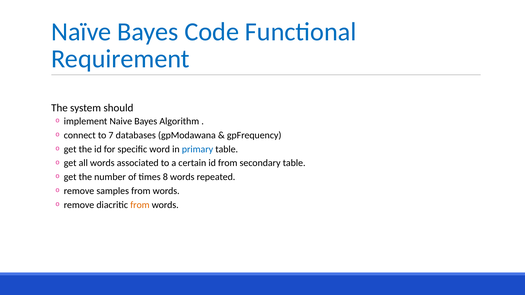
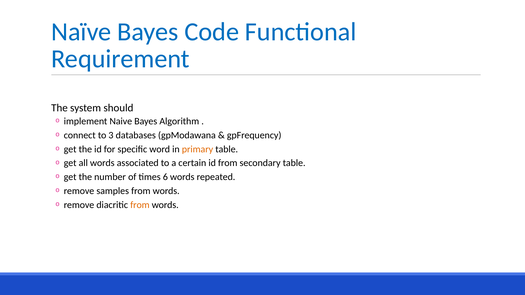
7: 7 -> 3 (111, 135)
primary colour: blue -> orange (197, 149)
8: 8 -> 6 (165, 177)
